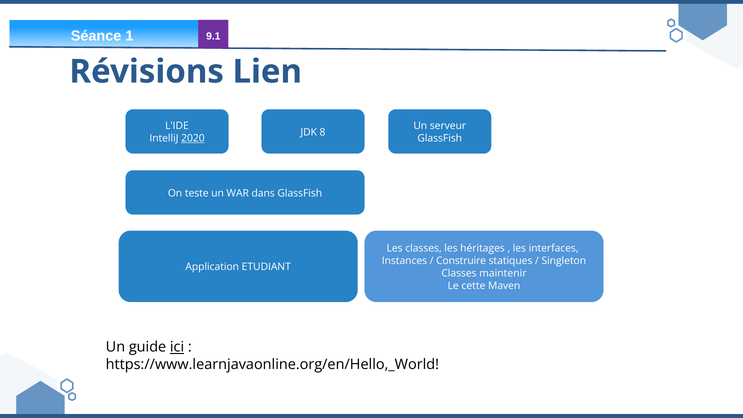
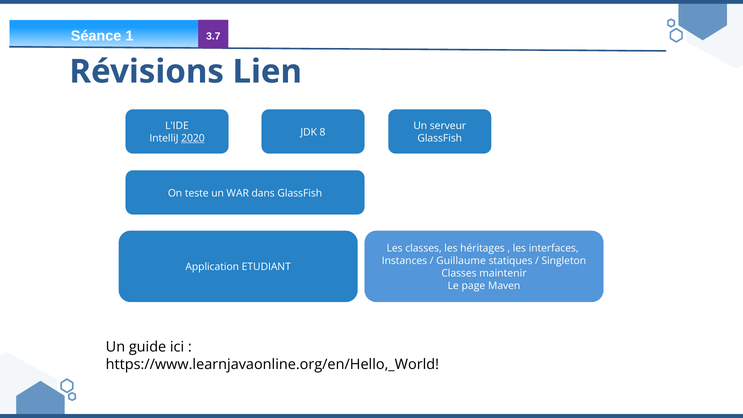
9.1: 9.1 -> 3.7 (213, 36)
Construire: Construire -> Guillaume (461, 261)
cette: cette -> page (473, 286)
ici underline: present -> none (177, 347)
